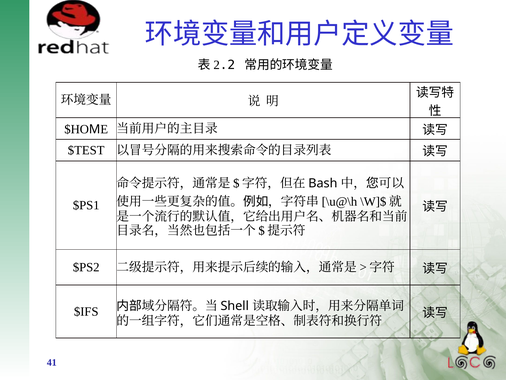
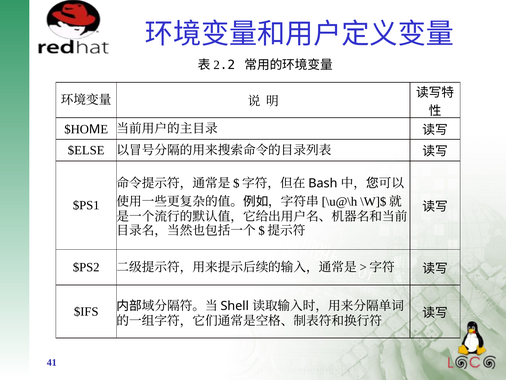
$TEST: $TEST -> $ELSE (86, 150)
